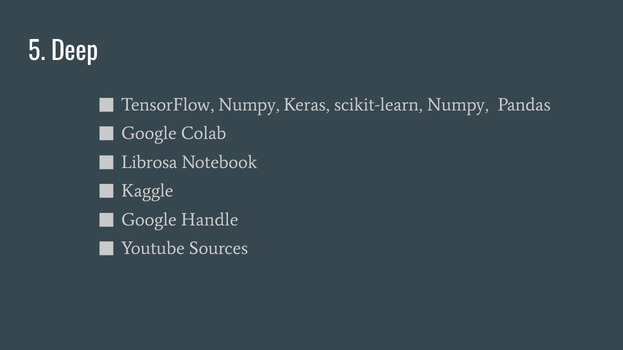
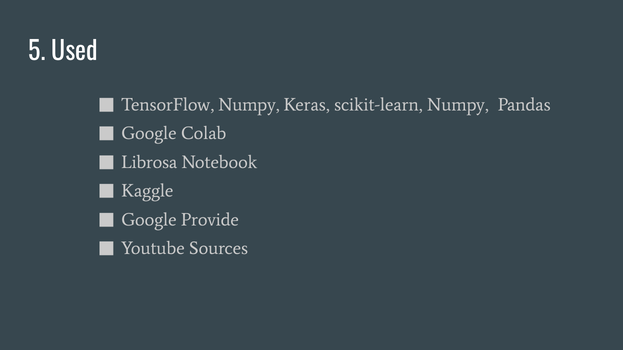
Deep: Deep -> Used (75, 52)
Handle: Handle -> Provide (210, 220)
